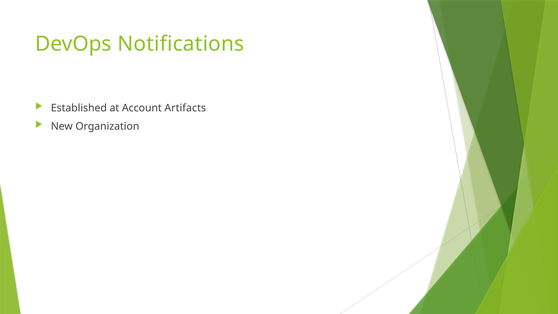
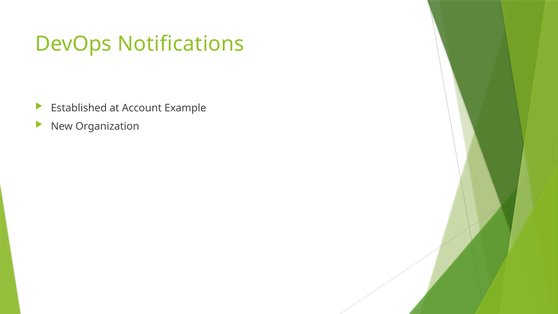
Artifacts: Artifacts -> Example (185, 108)
